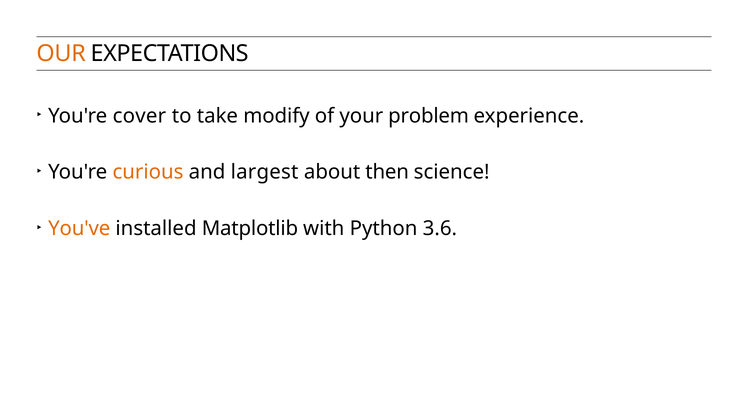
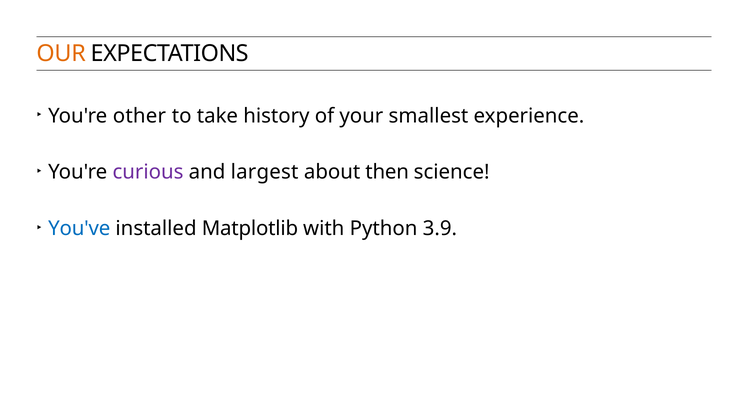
cover: cover -> other (139, 116)
modify: modify -> history (276, 116)
problem: problem -> smallest (428, 116)
curious colour: orange -> purple (148, 172)
You've colour: orange -> blue (79, 229)
3.6: 3.6 -> 3.9 (440, 229)
